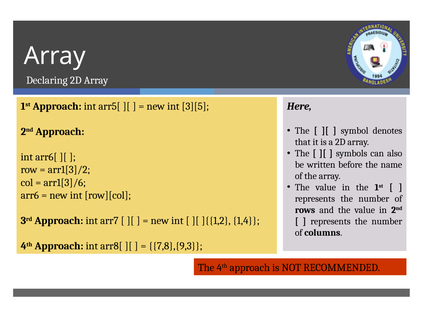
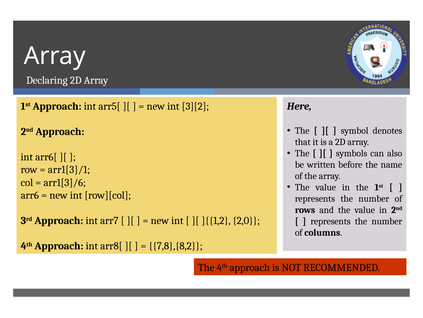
3][5: 3][5 -> 3][2 (195, 106)
arr1[3]/2: arr1[3]/2 -> arr1[3]/1 (69, 169)
1,4: 1,4 -> 2,0 (246, 220)
7,8},{9,3: 7,8},{9,3 -> 7,8},{8,2 (176, 246)
